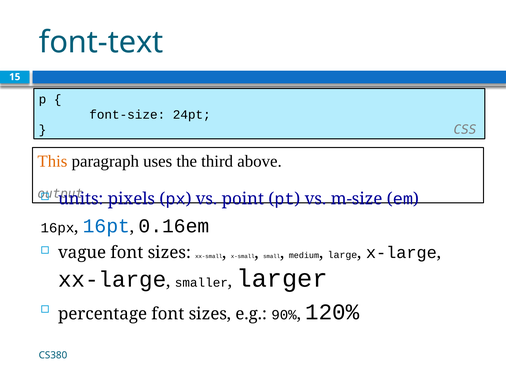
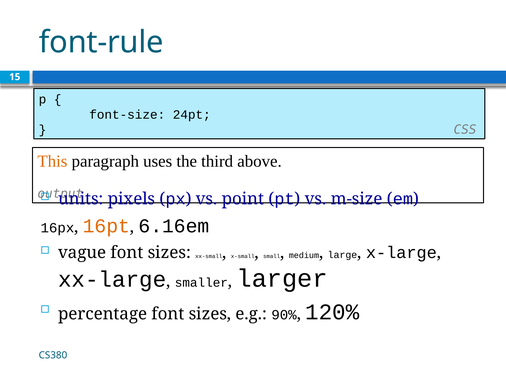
font-text: font-text -> font-rule (101, 42)
16pt colour: blue -> orange (106, 226)
0.16em: 0.16em -> 6.16em (174, 226)
